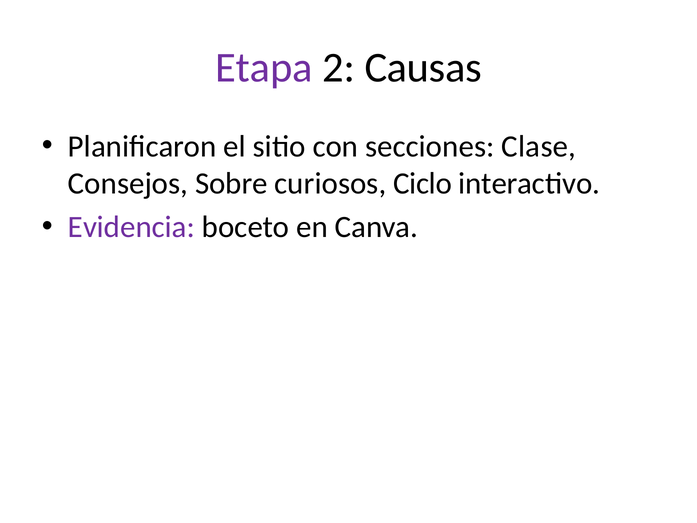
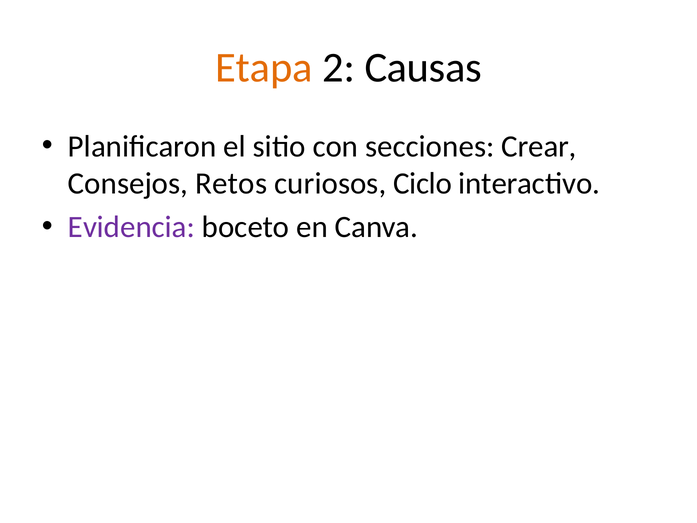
Etapa colour: purple -> orange (264, 67)
Clase: Clase -> Crear (539, 146)
Sobre: Sobre -> Retos (231, 183)
